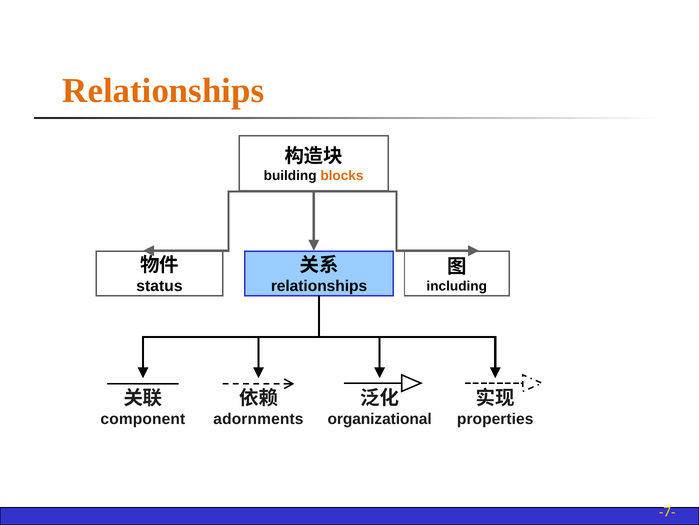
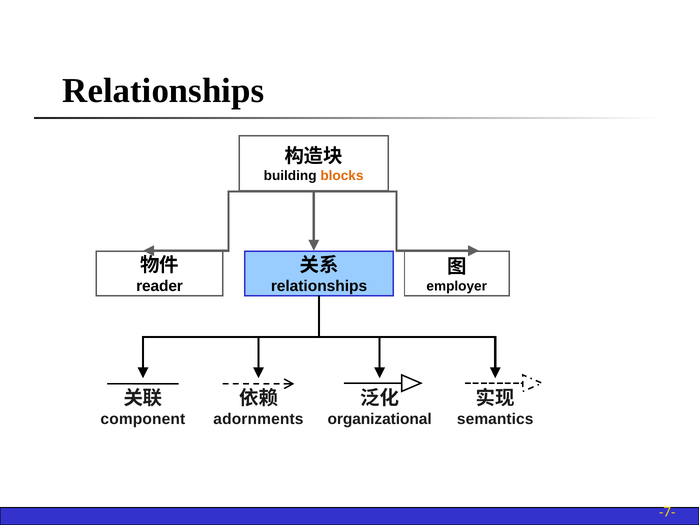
Relationships colour: orange -> black (163, 91)
status: status -> reader (160, 286)
including: including -> employer (457, 286)
properties: properties -> semantics (495, 419)
